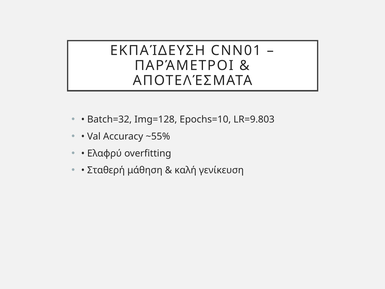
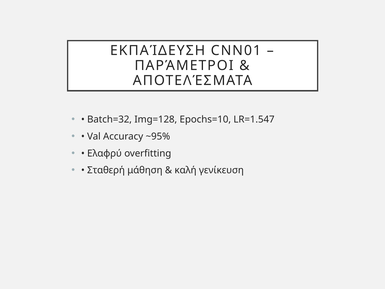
LR=9.803: LR=9.803 -> LR=1.547 (254, 119)
~55%: ~55% -> ~95% (158, 136)
